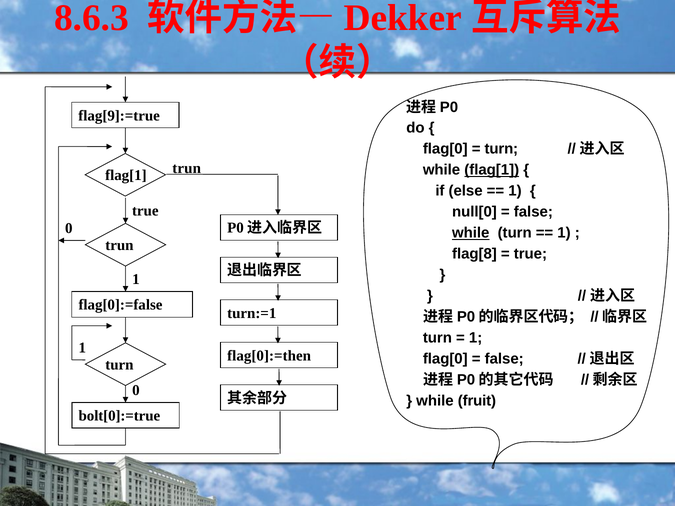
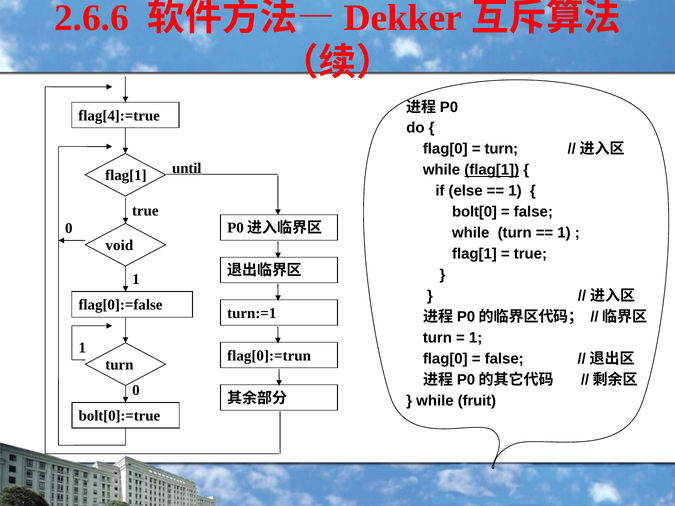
8.6.3: 8.6.3 -> 2.6.6 (91, 18)
flag[9]:=true: flag[9]:=true -> flag[4]:=true (119, 116)
flag[1 trun: trun -> until (187, 169)
null[0: null[0 -> bolt[0 (475, 212)
while underline: present -> none (471, 233)
trun: trun -> void (119, 245)
flag[8: flag[8 -> flag[1 (474, 254)
flag[0]:=then: flag[0]:=then -> flag[0]:=trun (269, 356)
